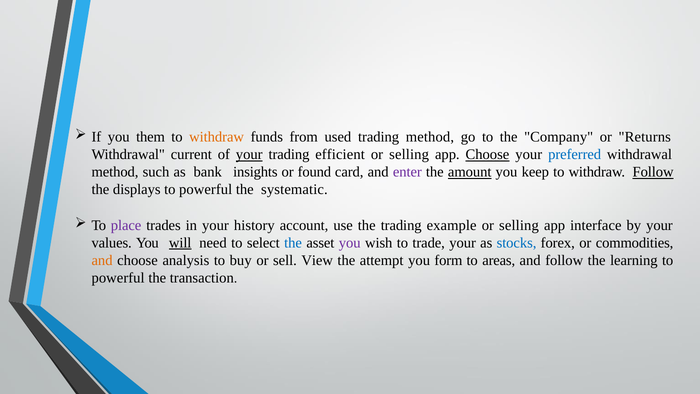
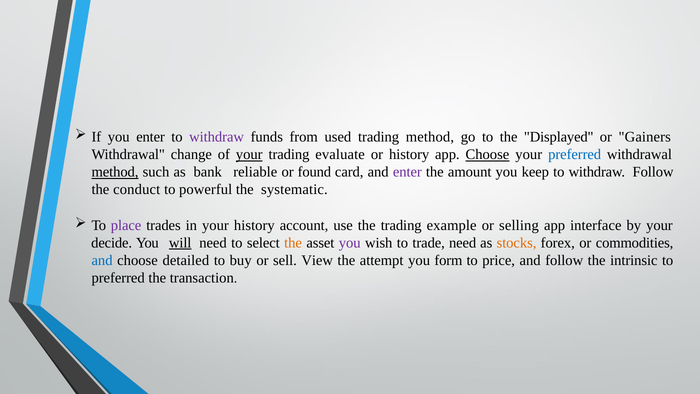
you them: them -> enter (151, 137)
withdraw colour: orange -> purple (217, 137)
Company: Company -> Displayed (559, 137)
Returns: Returns -> Gainers (645, 137)
current: current -> change (191, 154)
efficient: efficient -> evaluate (340, 154)
selling: selling -> history (409, 154)
method underline: none -> present (115, 172)
insights: insights -> reliable (255, 172)
amount underline: present -> none (470, 172)
Follow underline: present -> none (653, 172)
displays: displays -> conduct (137, 189)
values: values -> decide (112, 243)
the colour: blue -> orange (293, 243)
trade your: your -> need (463, 243)
stocks colour: blue -> orange (517, 243)
and colour: orange -> blue (102, 260)
analysis: analysis -> detailed (186, 260)
areas: areas -> price (499, 260)
learning: learning -> intrinsic (634, 260)
powerful: powerful -> preferred (118, 278)
